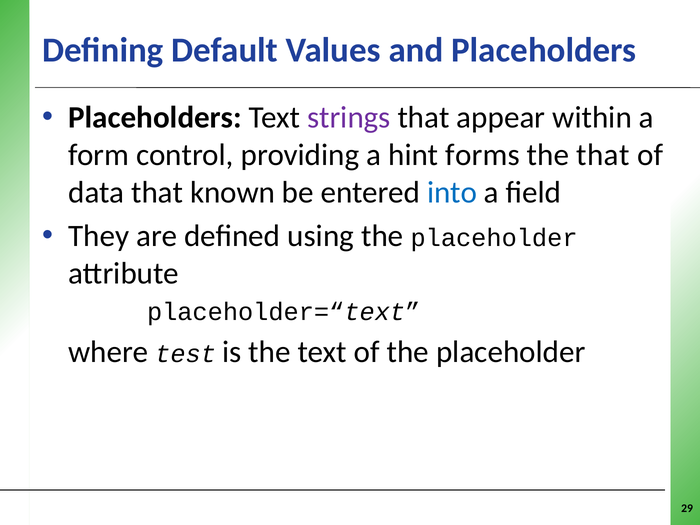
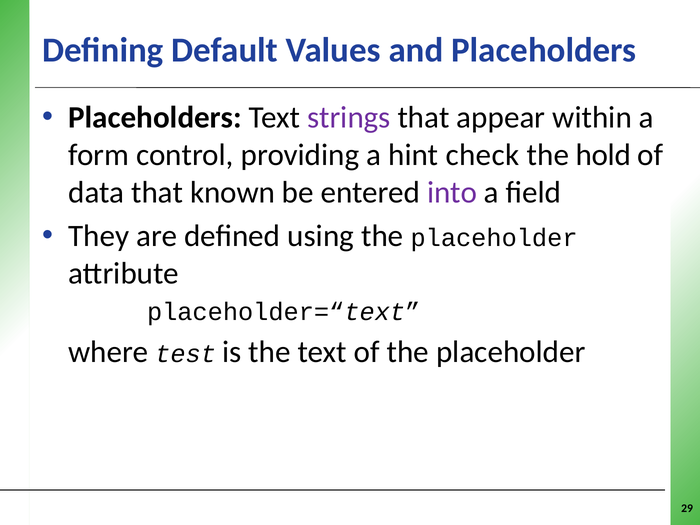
forms: forms -> check (482, 155)
the that: that -> hold (603, 155)
into colour: blue -> purple (452, 192)
